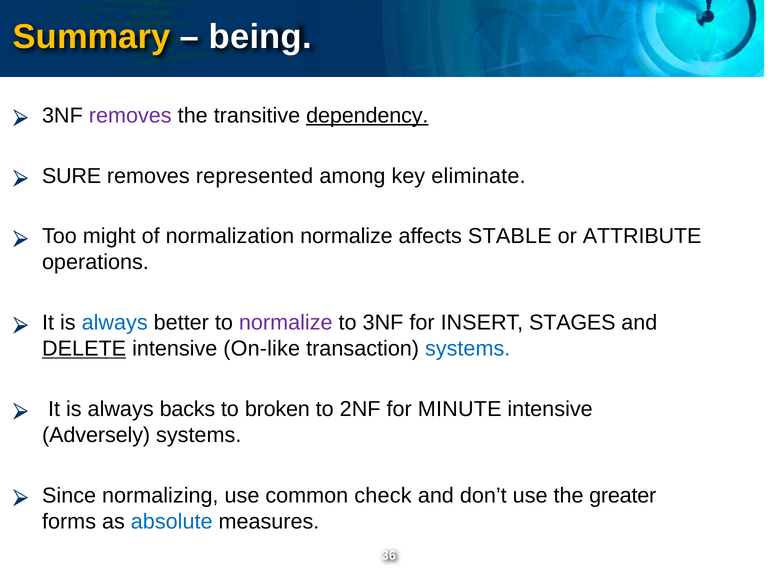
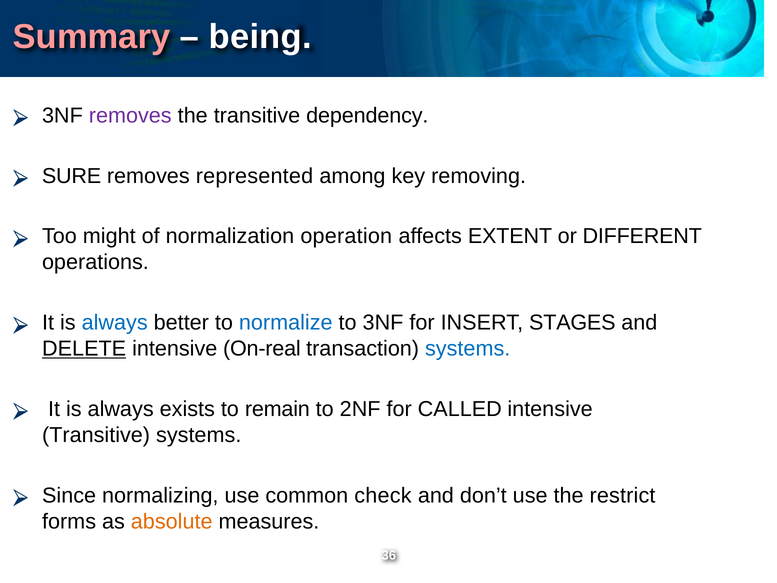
Summary colour: yellow -> pink (92, 37)
dependency underline: present -> none (367, 115)
eliminate: eliminate -> removing (479, 176)
normalization normalize: normalize -> operation (346, 236)
STABLE: STABLE -> EXTENT (510, 236)
ATTRIBUTE: ATTRIBUTE -> DIFFERENT (642, 236)
normalize colour: purple -> blue (286, 323)
On-like: On-like -> On-real (262, 349)
backs: backs -> exists (187, 409)
broken: broken -> remain (277, 409)
MINUTE: MINUTE -> CALLED (460, 409)
Adversely: Adversely -> Transitive (96, 435)
greater: greater -> restrict (623, 495)
absolute colour: blue -> orange (172, 521)
